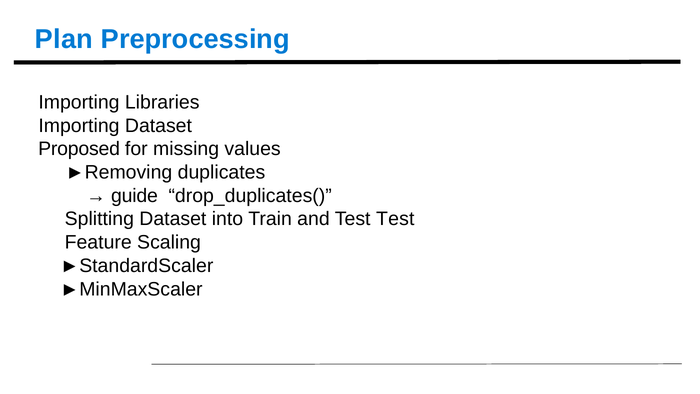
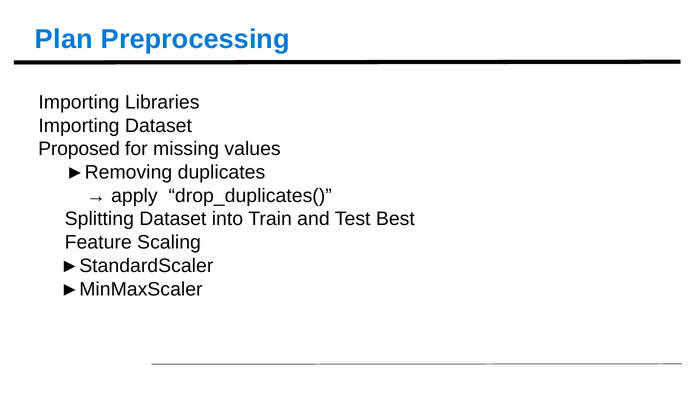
guide: guide -> apply (134, 196)
Test Test: Test -> Best (395, 219)
